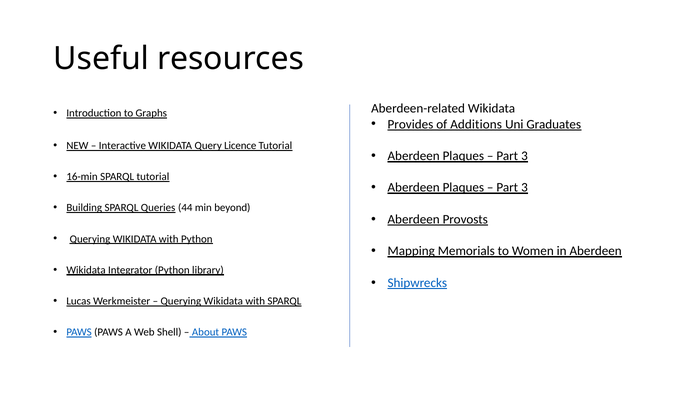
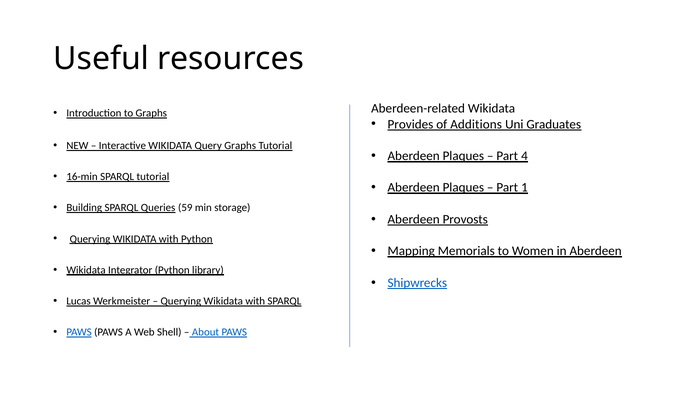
Query Licence: Licence -> Graphs (240, 146)
3: 3 -> 4 (524, 156)
3: 3 -> 1 (524, 188)
44: 44 -> 59 (185, 208)
beyond: beyond -> storage (232, 208)
